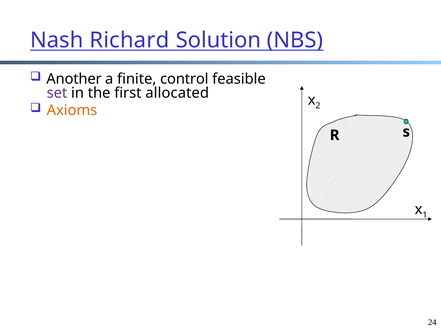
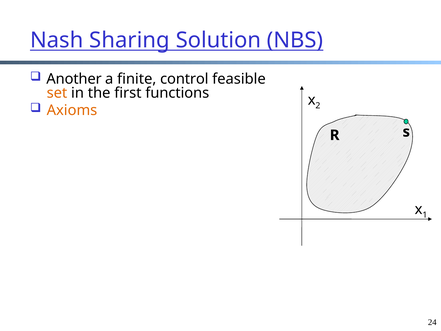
Richard: Richard -> Sharing (130, 40)
set colour: purple -> orange (57, 93)
allocated: allocated -> functions (177, 93)
